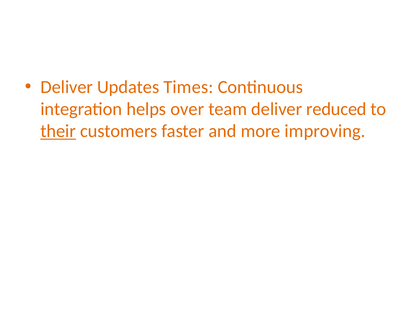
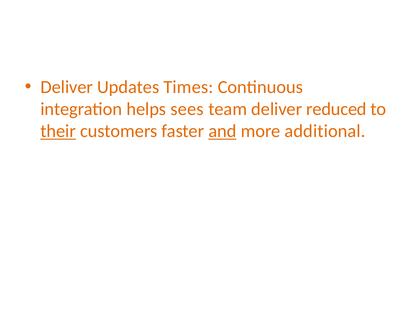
over: over -> sees (187, 109)
and underline: none -> present (222, 131)
improving: improving -> additional (325, 131)
